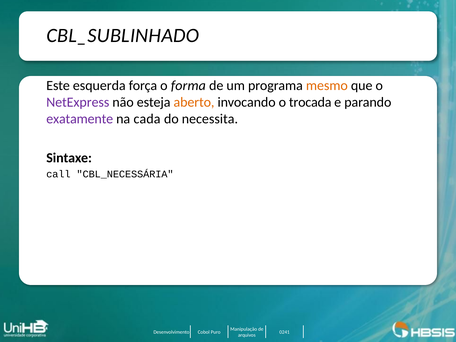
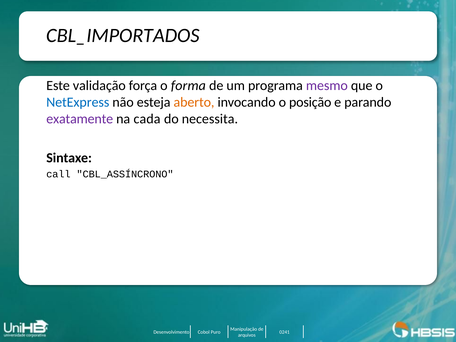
CBL_SUBLINHADO: CBL_SUBLINHADO -> CBL_IMPORTADOS (123, 36)
esquerda: esquerda -> validação (99, 86)
mesmo colour: orange -> purple (327, 86)
NetExpress colour: purple -> blue (78, 102)
trocada: trocada -> posição (310, 102)
CBL_NECESSÁRIA: CBL_NECESSÁRIA -> CBL_ASSÍNCRONO (125, 174)
